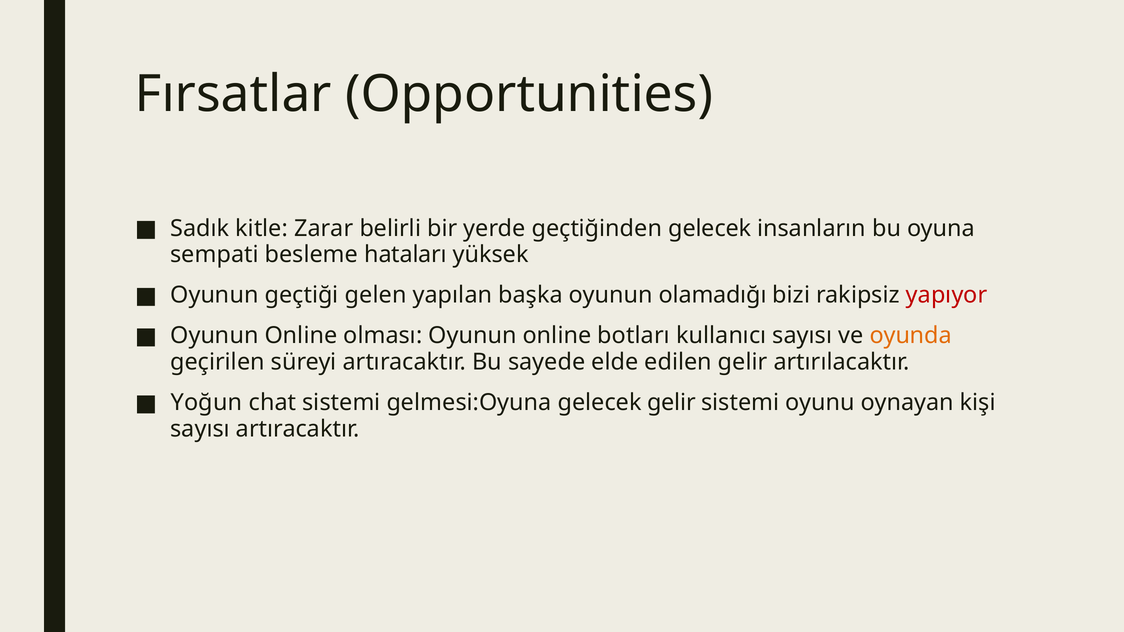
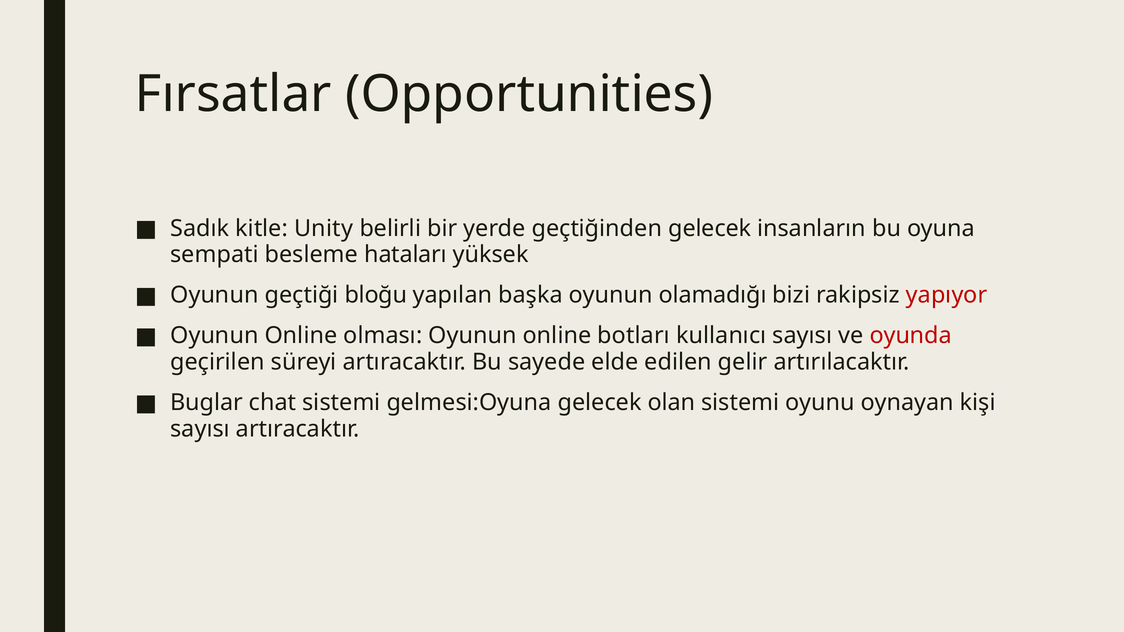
Zarar: Zarar -> Unity (324, 228)
gelen: gelen -> bloğu (376, 295)
oyunda colour: orange -> red (911, 336)
Yoğun: Yoğun -> Buglar (207, 403)
gelecek gelir: gelir -> olan (671, 403)
